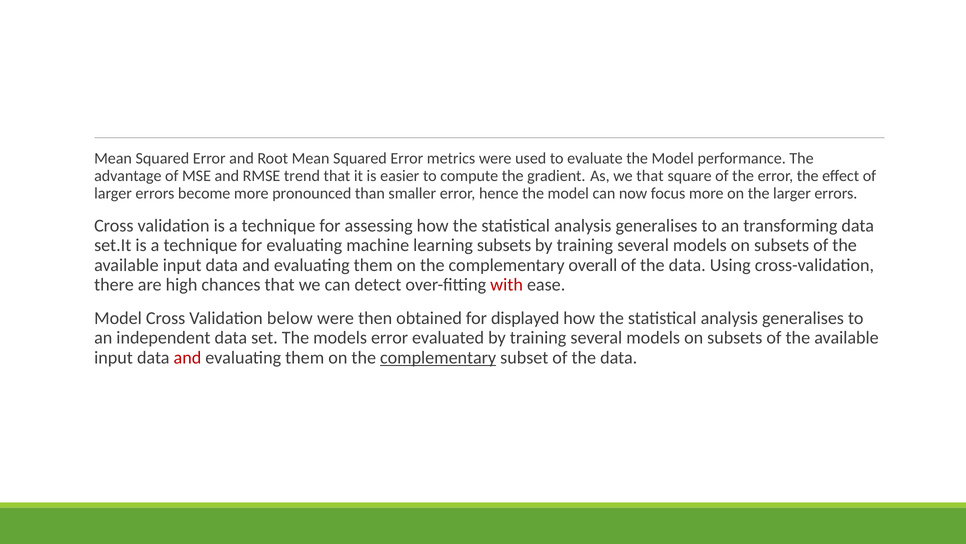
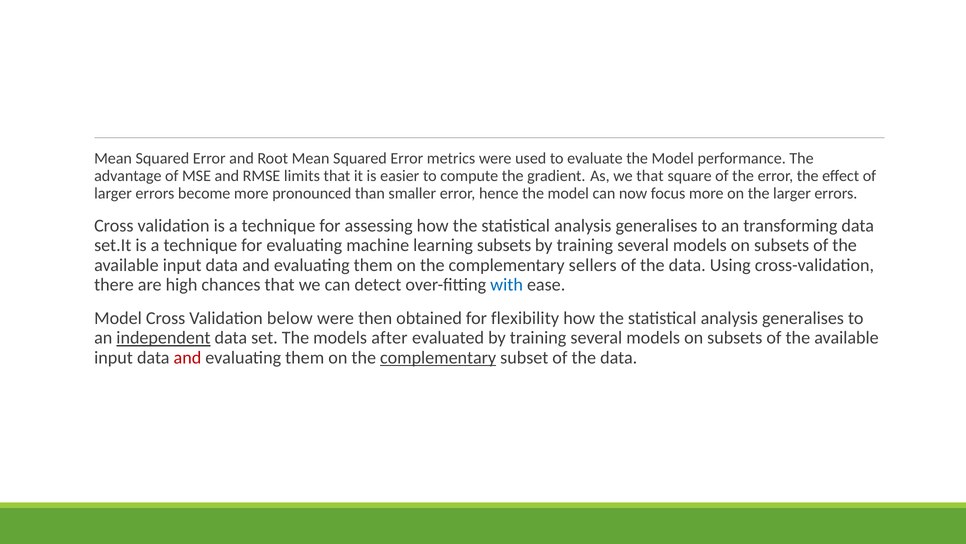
trend: trend -> limits (302, 176)
overall: overall -> sellers (593, 265)
with colour: red -> blue (507, 284)
displayed: displayed -> flexibility (525, 318)
independent underline: none -> present (163, 338)
models error: error -> after (389, 338)
